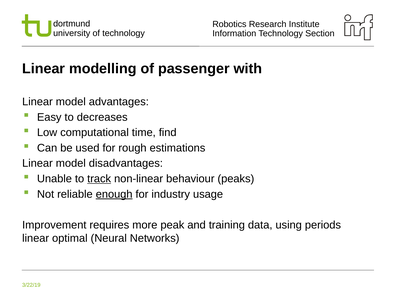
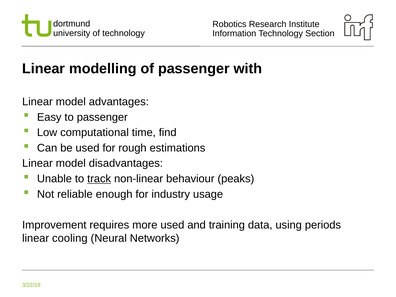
to decreases: decreases -> passenger (102, 117)
enough underline: present -> none (114, 194)
more peak: peak -> used (172, 225)
optimal: optimal -> cooling (70, 238)
